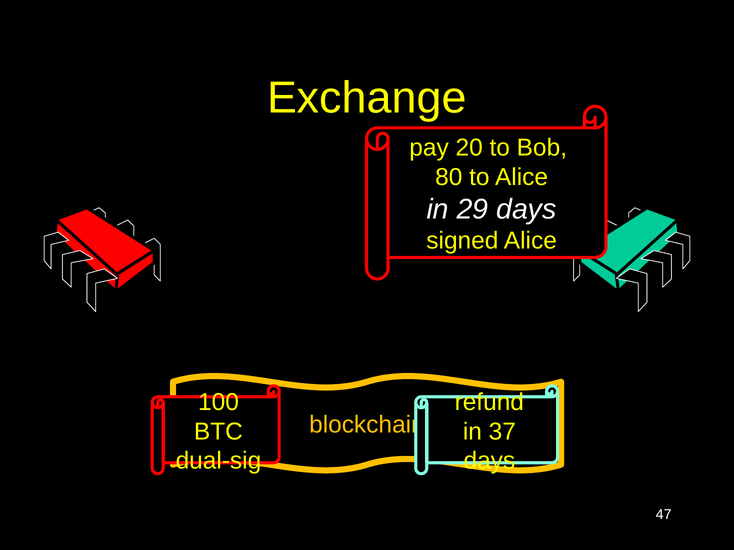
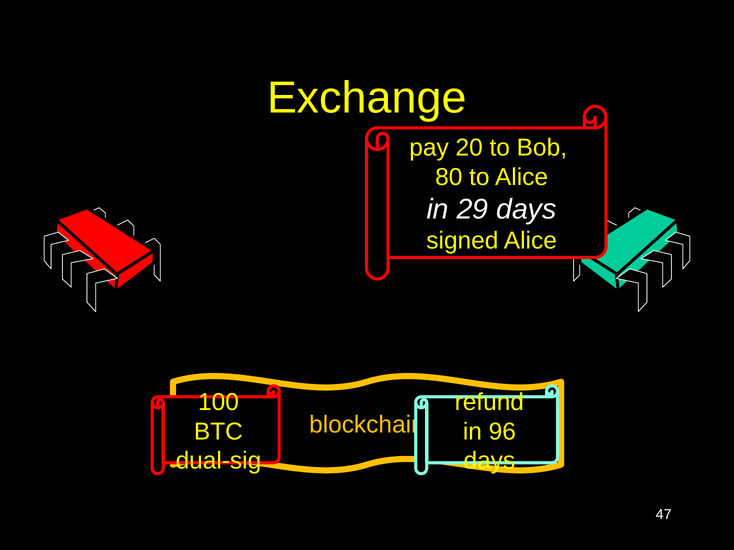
37: 37 -> 96 (502, 432)
